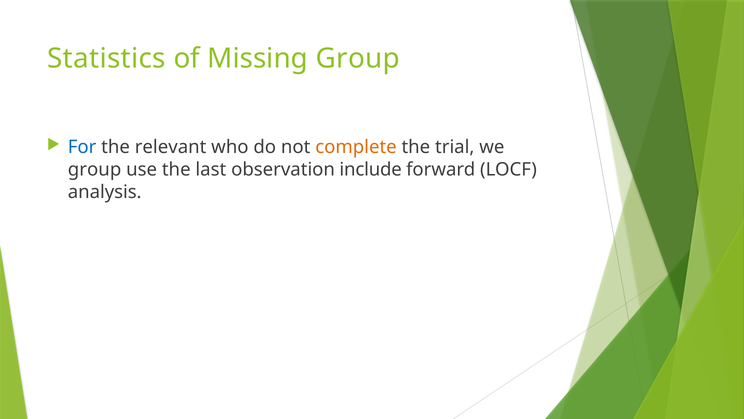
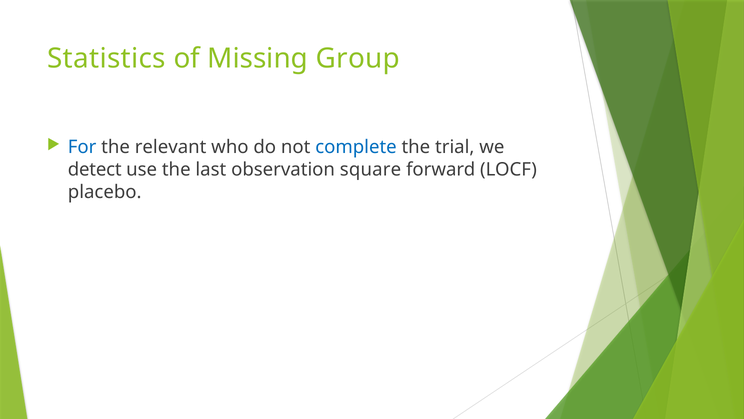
complete colour: orange -> blue (356, 147)
group: group -> detect (95, 169)
include: include -> square (370, 169)
analysis: analysis -> placebo (105, 192)
